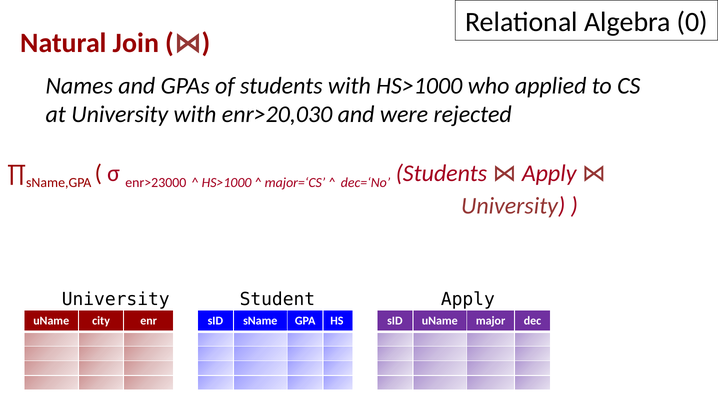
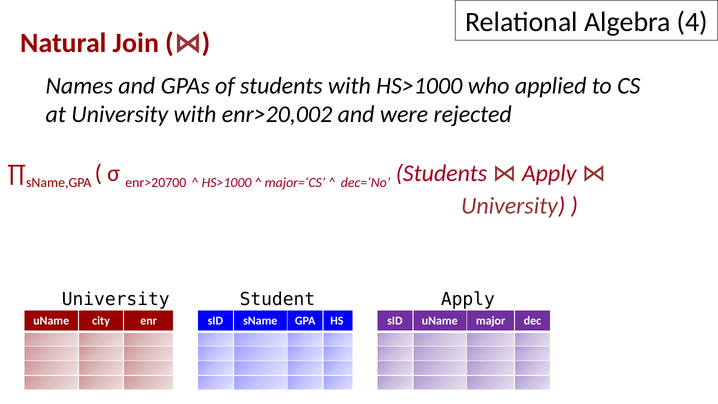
0: 0 -> 4 (692, 22)
enr>20,030: enr>20,030 -> enr>20,002 (277, 114)
enr>23000: enr>23000 -> enr>20700 (156, 182)
